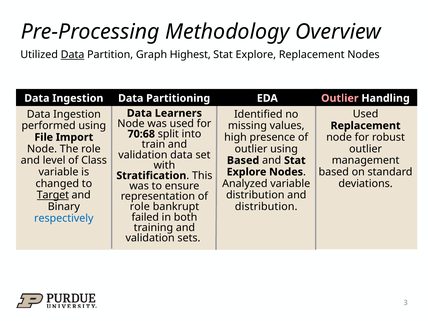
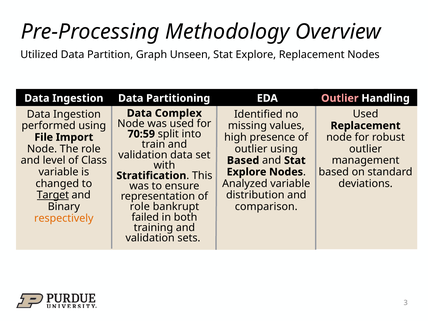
Data underline: present -> none (73, 55)
Highest: Highest -> Unseen (190, 55)
Learners: Learners -> Complex (178, 113)
70:68: 70:68 -> 70:59 (141, 134)
distribution: distribution -> comparison (266, 207)
respectively colour: blue -> orange (64, 218)
